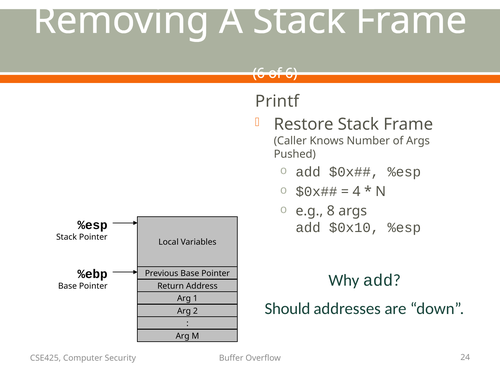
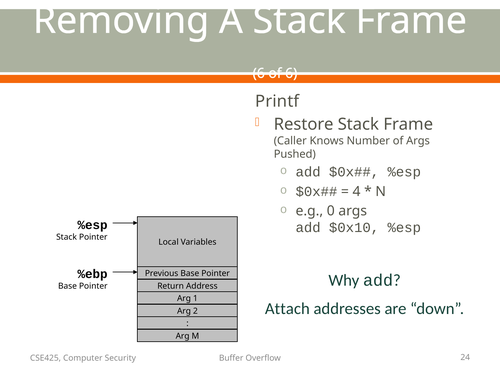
8: 8 -> 0 (331, 211)
Should: Should -> Attach (287, 309)
